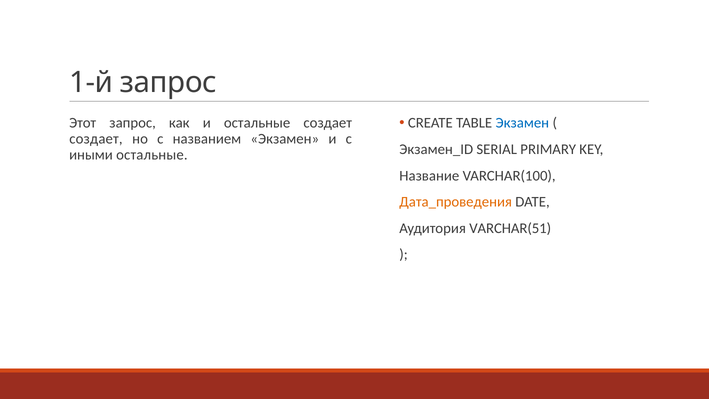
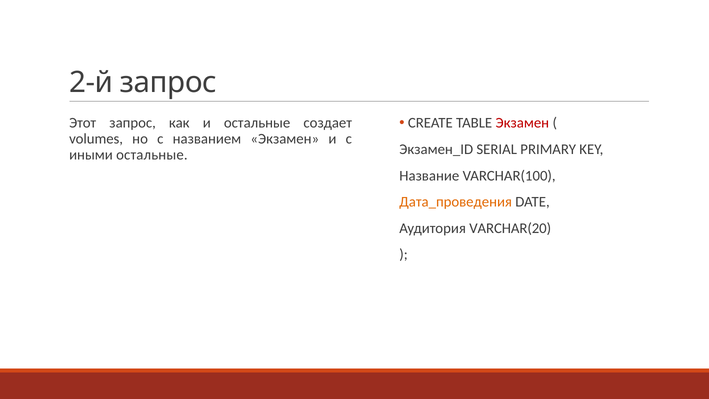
1-й: 1-й -> 2-й (91, 83)
Экзамен colour: blue -> red (522, 123)
создает: создает -> volumes (96, 139)
VARCHAR(51: VARCHAR(51 -> VARCHAR(20 (510, 228)
